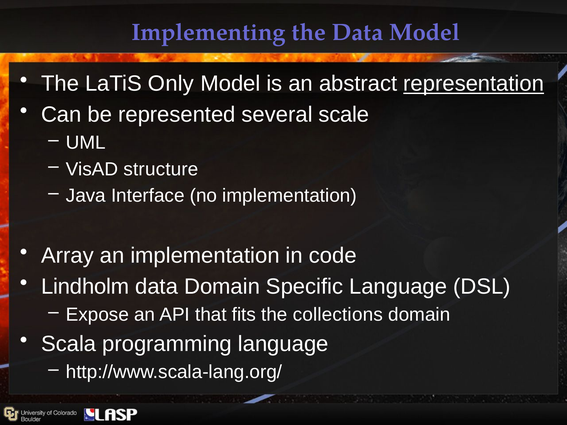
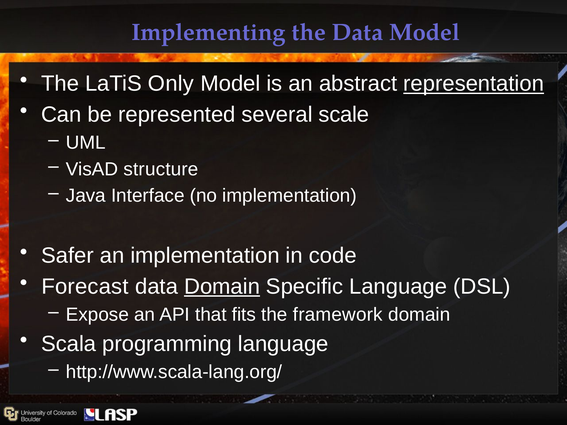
Array: Array -> Safer (67, 256)
Lindholm: Lindholm -> Forecast (85, 287)
Domain underline: none -> present (222, 287)
collections: collections -> framework (338, 315)
